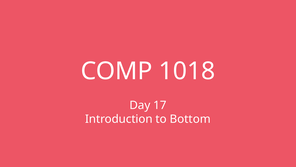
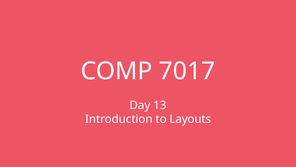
1018: 1018 -> 7017 (187, 71)
17: 17 -> 13 (160, 105)
Bottom: Bottom -> Layouts (190, 119)
